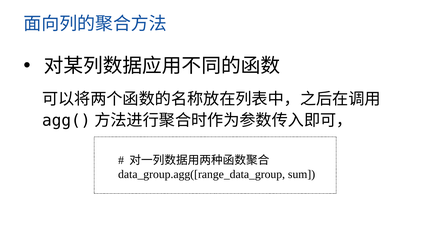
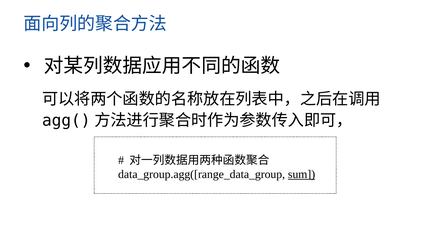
sum underline: none -> present (302, 174)
